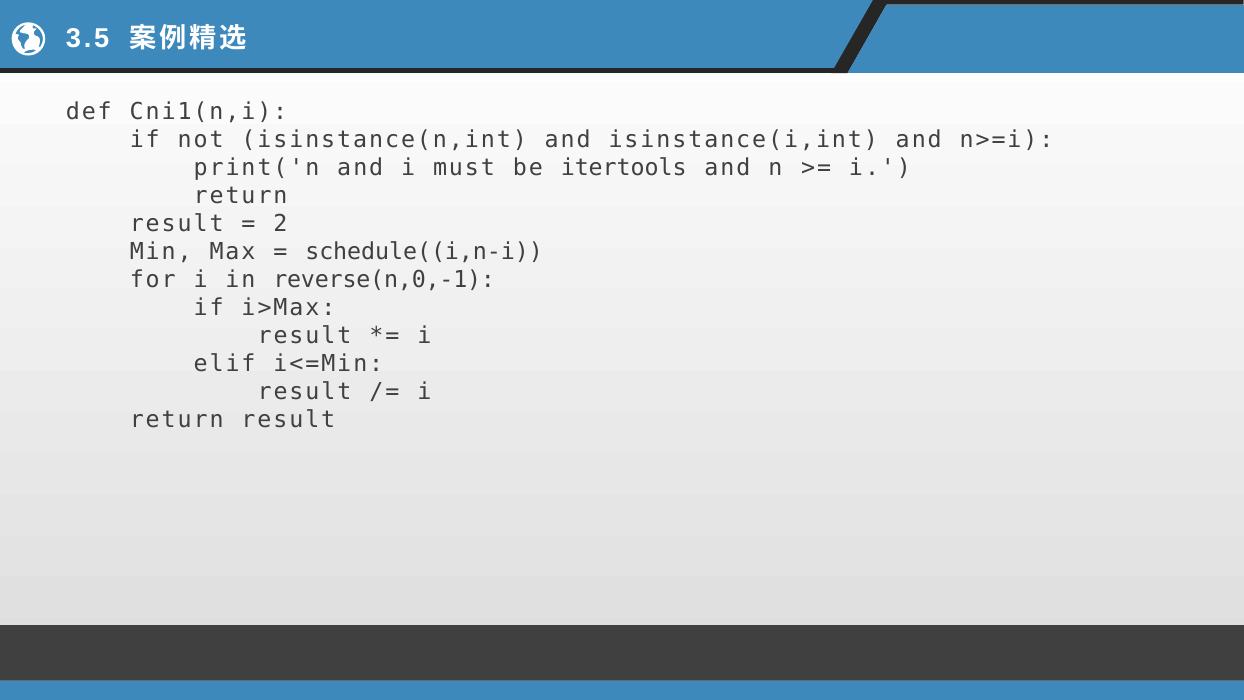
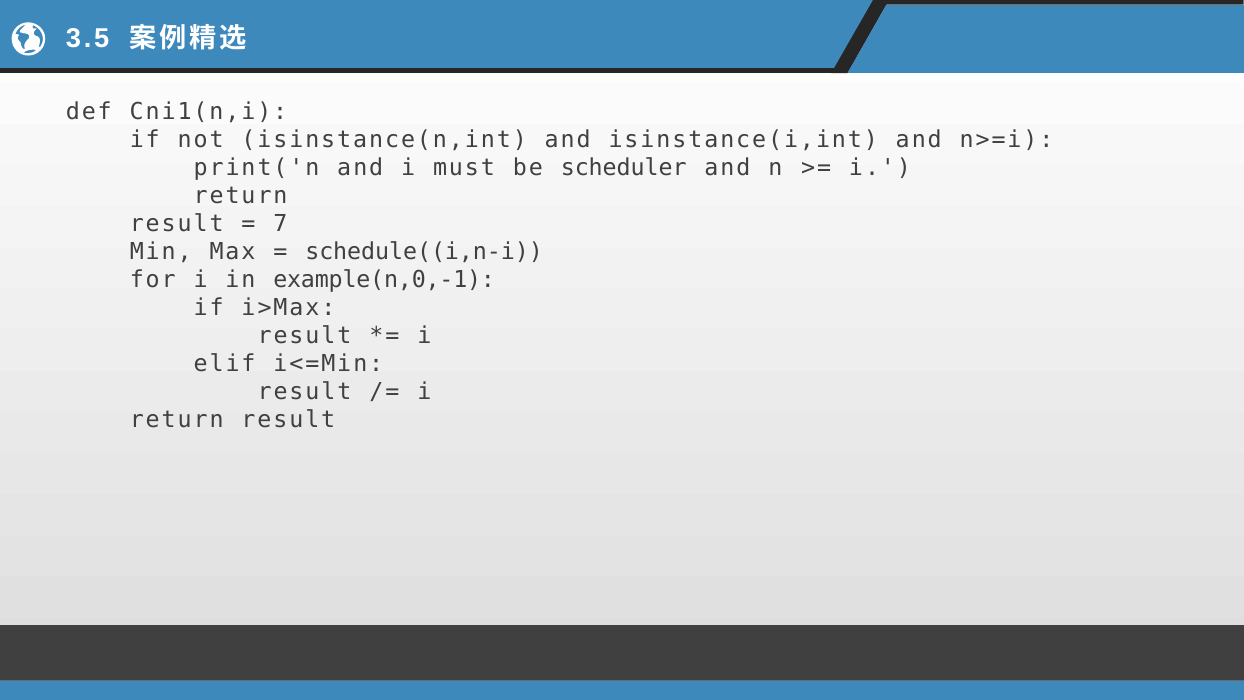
itertools: itertools -> scheduler (624, 167)
2: 2 -> 7 (280, 223)
reverse(n,0,-1: reverse(n,0,-1 -> example(n,0,-1 (384, 279)
